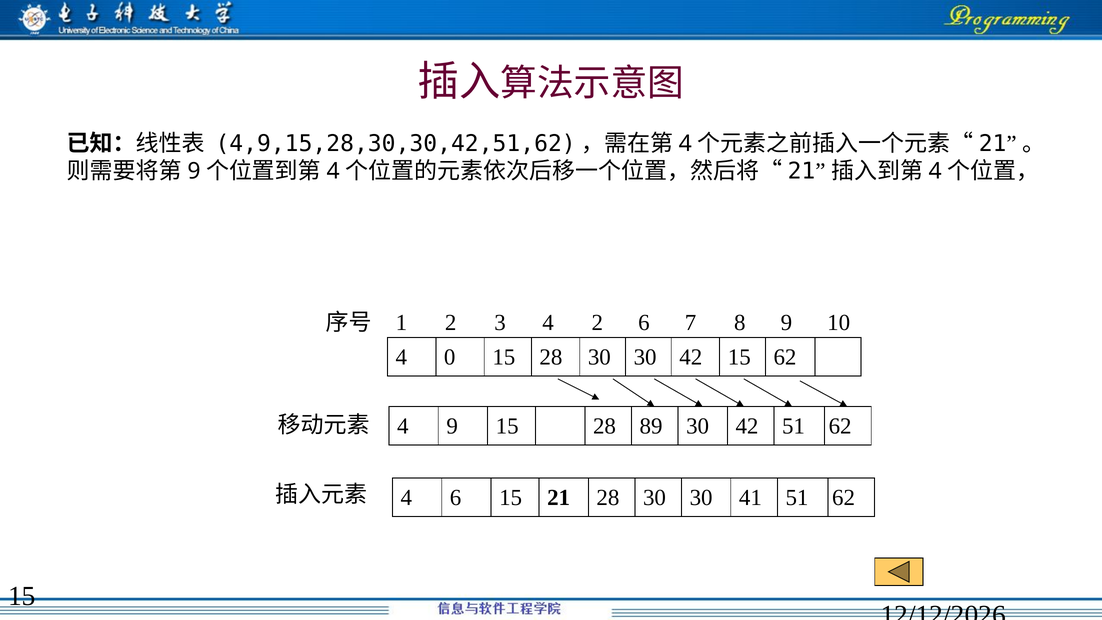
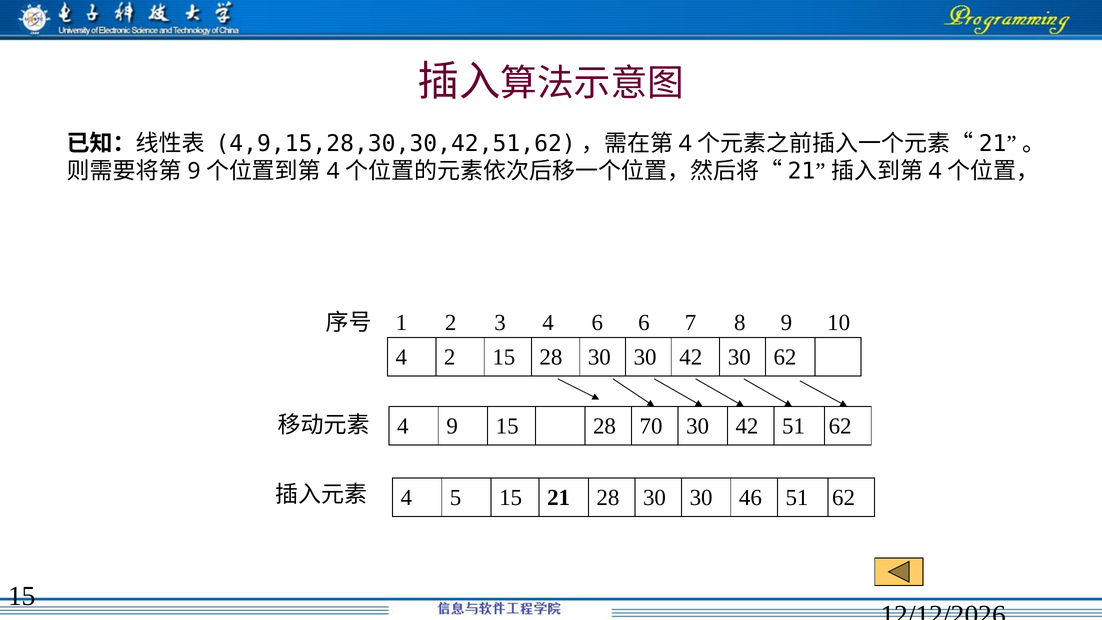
4 2: 2 -> 6 (597, 322)
4 0: 0 -> 2 (450, 357)
42 15: 15 -> 30 (739, 357)
89: 89 -> 70 (651, 426)
4 6: 6 -> 5 (456, 498)
41: 41 -> 46 (750, 498)
